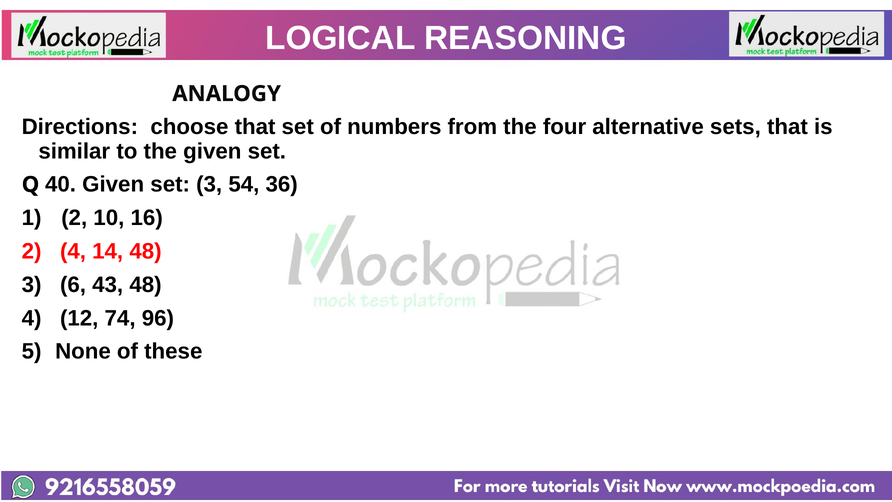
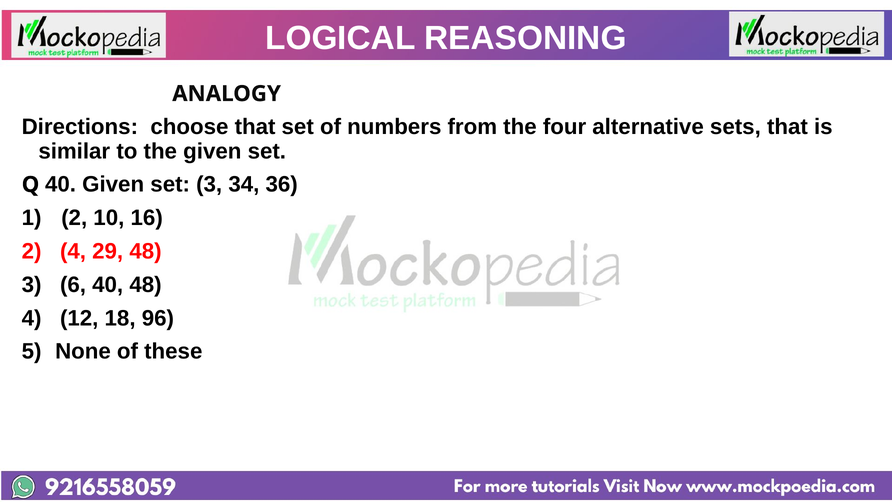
54: 54 -> 34 (244, 185)
14: 14 -> 29 (108, 251)
6 43: 43 -> 40 (108, 285)
74: 74 -> 18 (120, 318)
